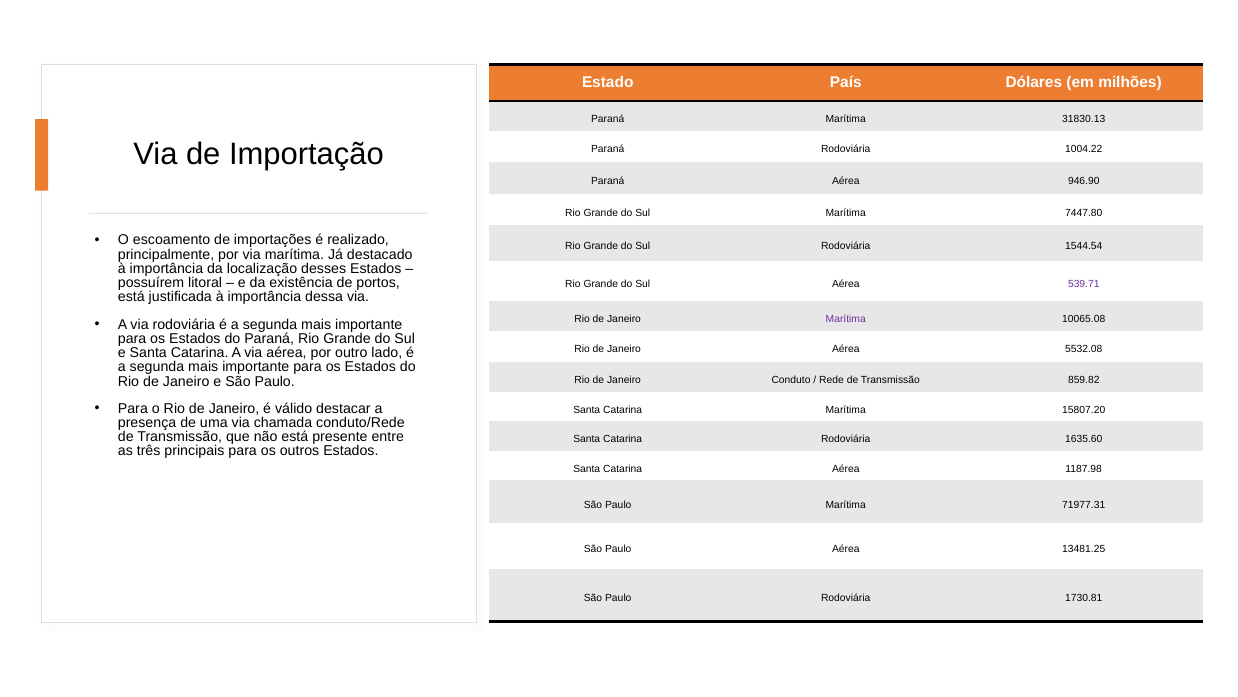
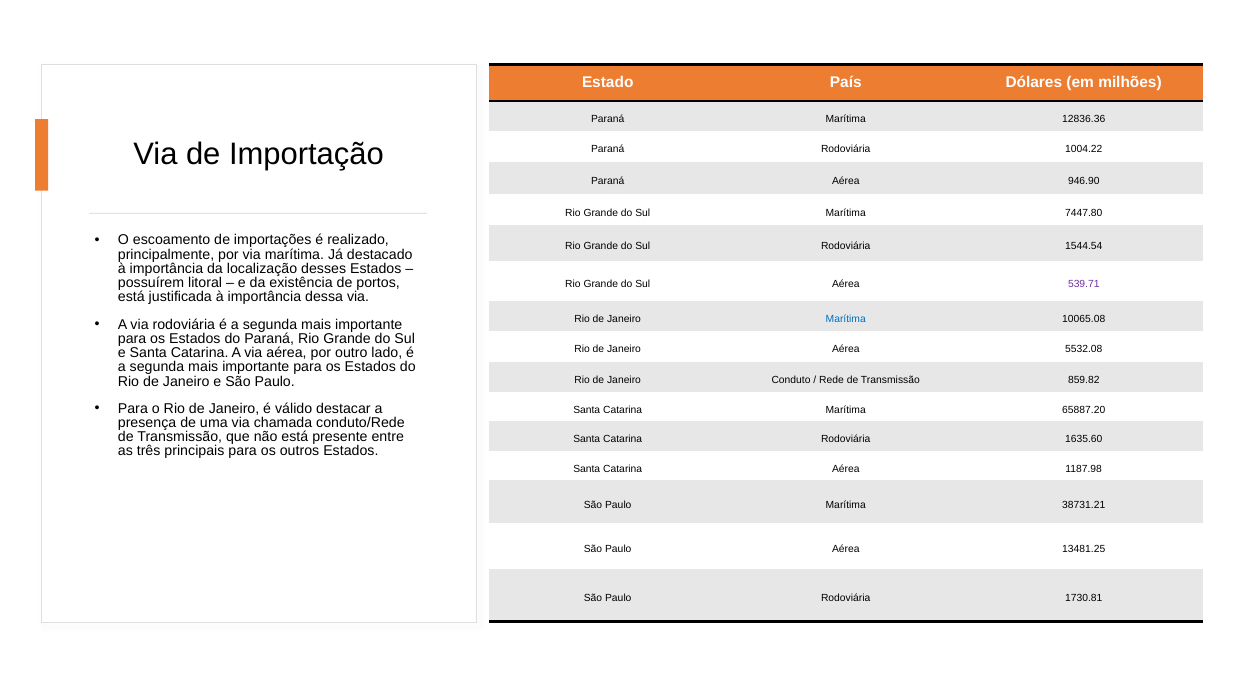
31830.13: 31830.13 -> 12836.36 (1084, 119)
Marítima colour: purple -> blue (846, 319)
15807.20: 15807.20 -> 65887.20 (1084, 410)
71977.31: 71977.31 -> 38731.21 (1084, 505)
